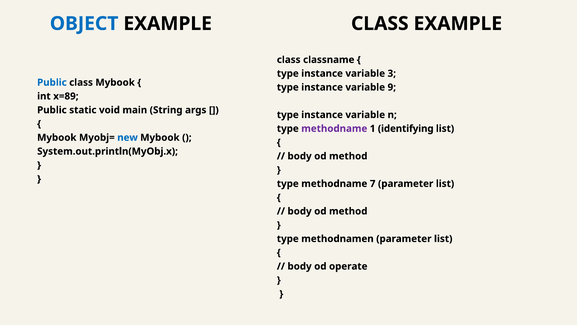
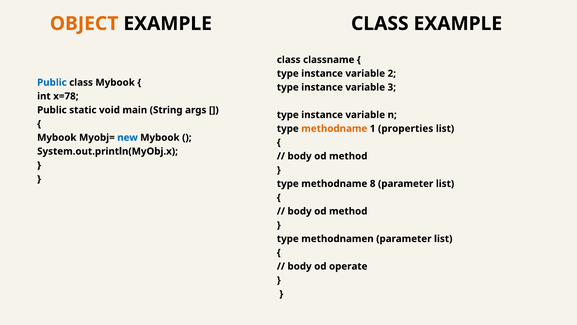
OBJECT colour: blue -> orange (84, 24)
3: 3 -> 2 (392, 73)
9: 9 -> 3 (392, 87)
x=89: x=89 -> x=78 (66, 96)
methodname colour: purple -> orange (334, 128)
identifying: identifying -> properties (406, 128)
7: 7 -> 8 (373, 183)
